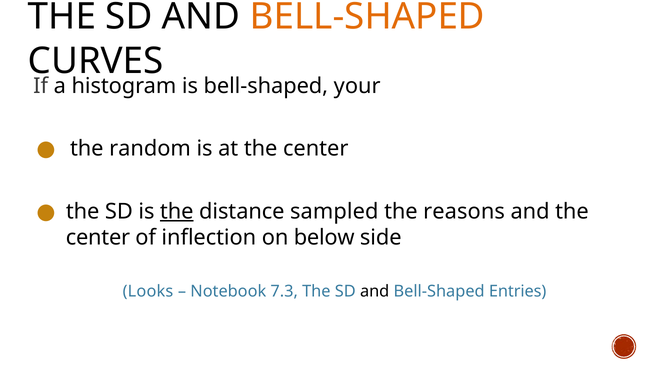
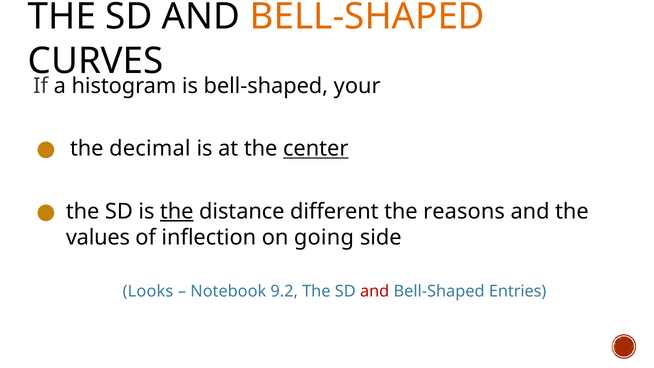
random: random -> decimal (150, 149)
center underline: none -> present (316, 149)
sampled: sampled -> different (334, 211)
center: center -> values (98, 237)
below: below -> going (324, 237)
7.3: 7.3 -> 9.2 (284, 292)
and colour: black -> red (375, 292)
